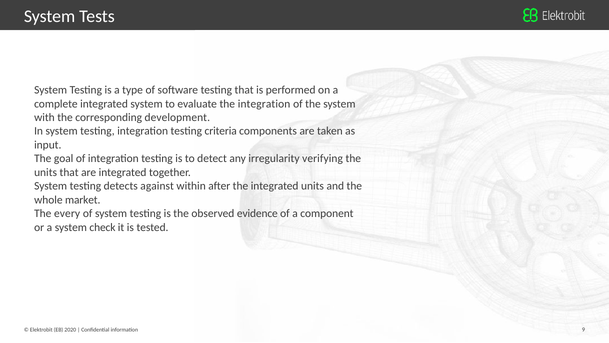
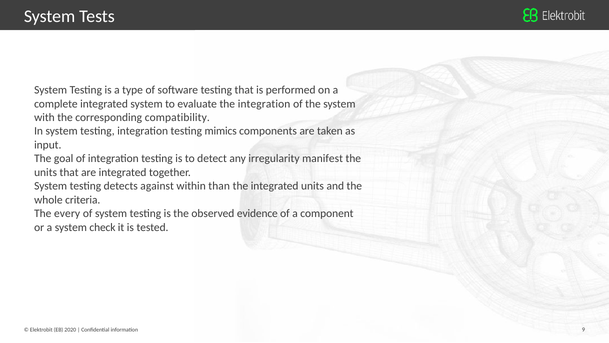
development: development -> compatibility (177, 117)
criteria: criteria -> mimics (221, 131)
verifying: verifying -> manifest (323, 158)
after: after -> than (219, 186)
market: market -> criteria (83, 200)
